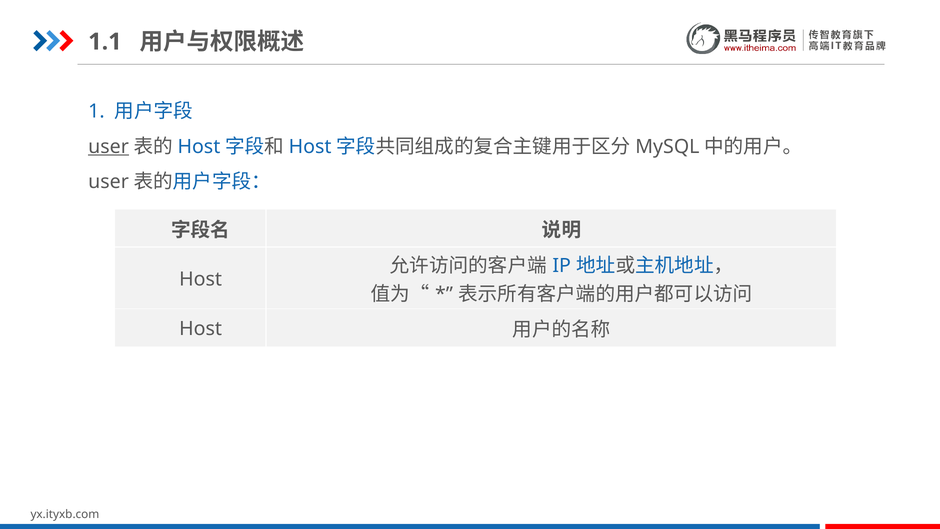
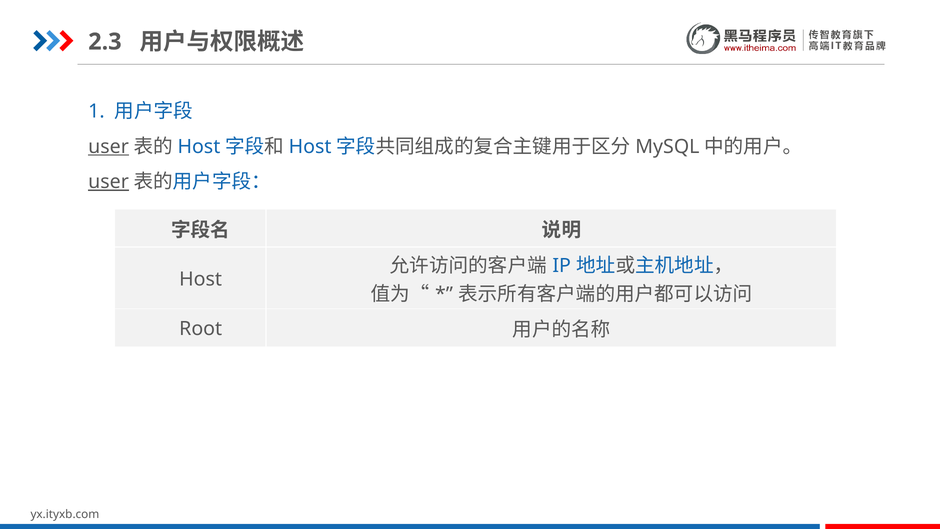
1.1: 1.1 -> 2.3 (105, 42)
user underline: none -> present (109, 182)
Host: Host -> Root (201, 329)
